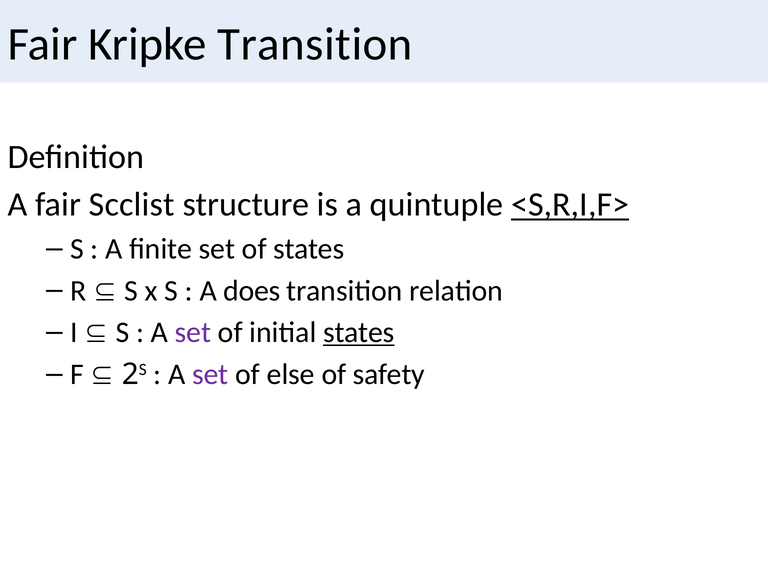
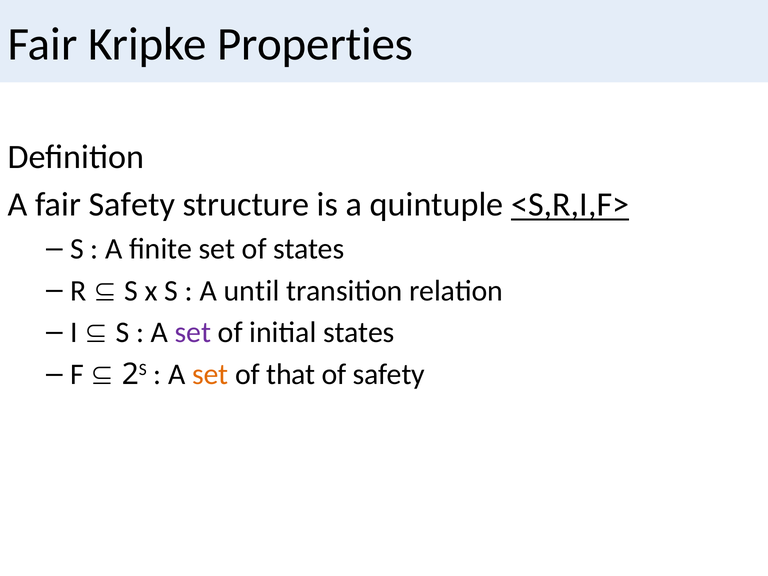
Kripke Transition: Transition -> Properties (315, 44)
fair Scclist: Scclist -> Safety (132, 205)
does: does -> until (252, 291)
states underline: present -> none (359, 333)
set colour: purple -> orange (210, 374)
else: else -> that (291, 374)
